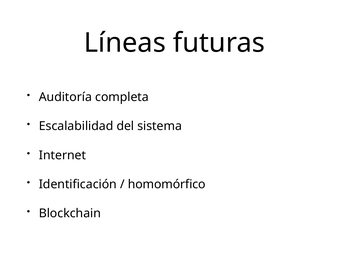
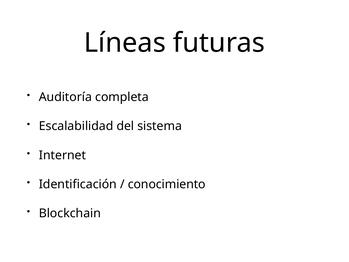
homomórfico: homomórfico -> conocimiento (167, 184)
